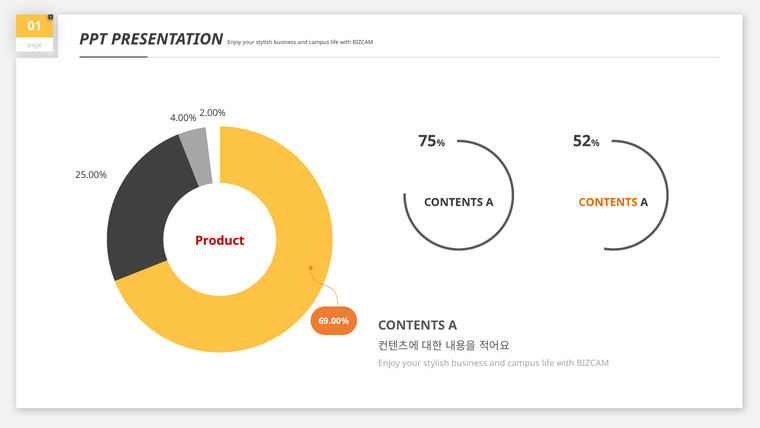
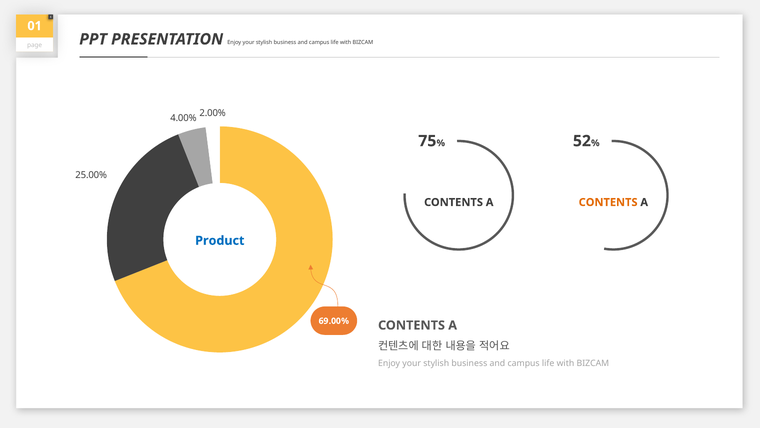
Product colour: red -> blue (220, 240)
